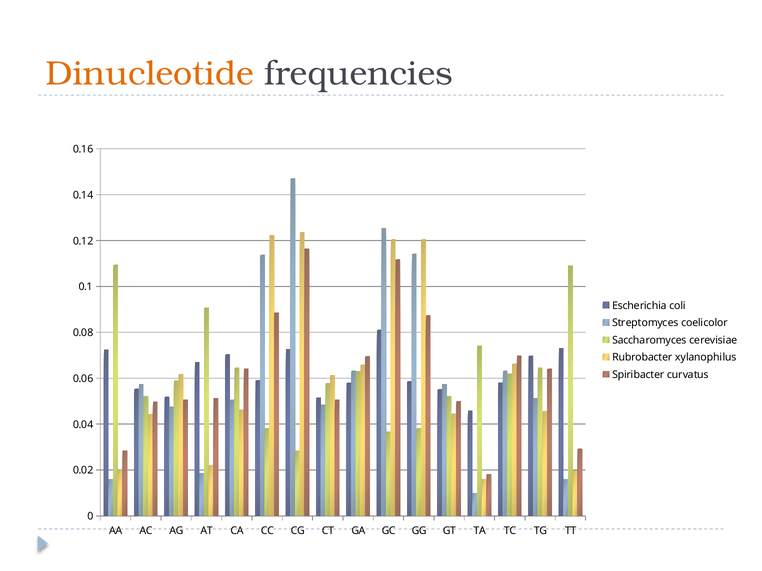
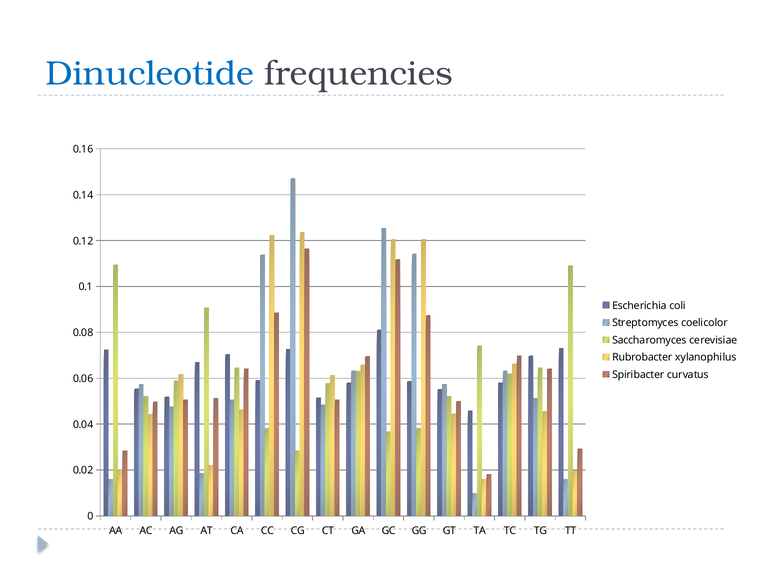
Dinucleotide colour: orange -> blue (150, 74)
